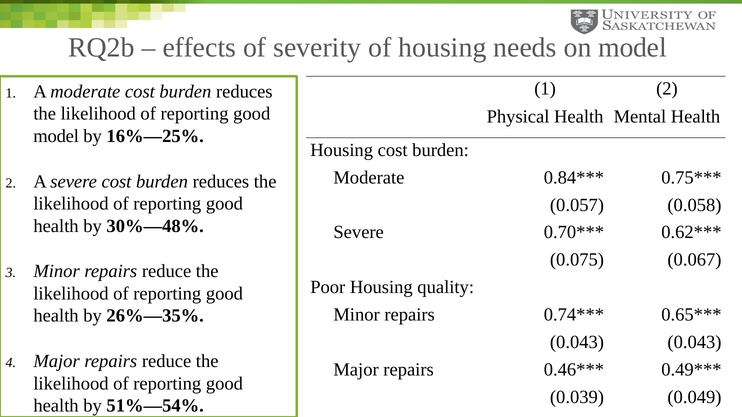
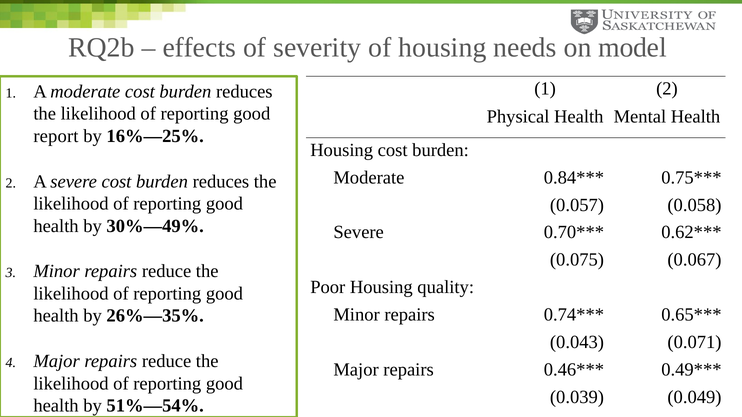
model: model -> report (56, 136)
30%—48%: 30%—48% -> 30%—49% (155, 226)
0.043 0.043: 0.043 -> 0.071 (695, 342)
